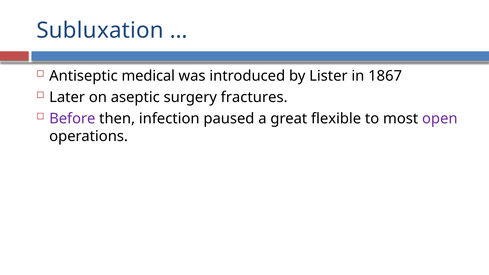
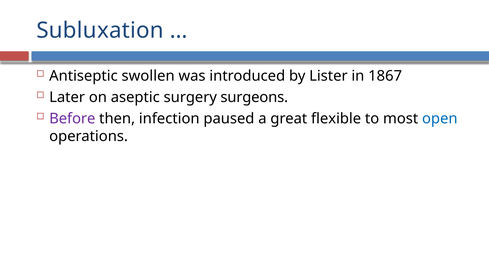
medical: medical -> swollen (148, 76)
fractures: fractures -> surgeons (254, 97)
open colour: purple -> blue (440, 119)
